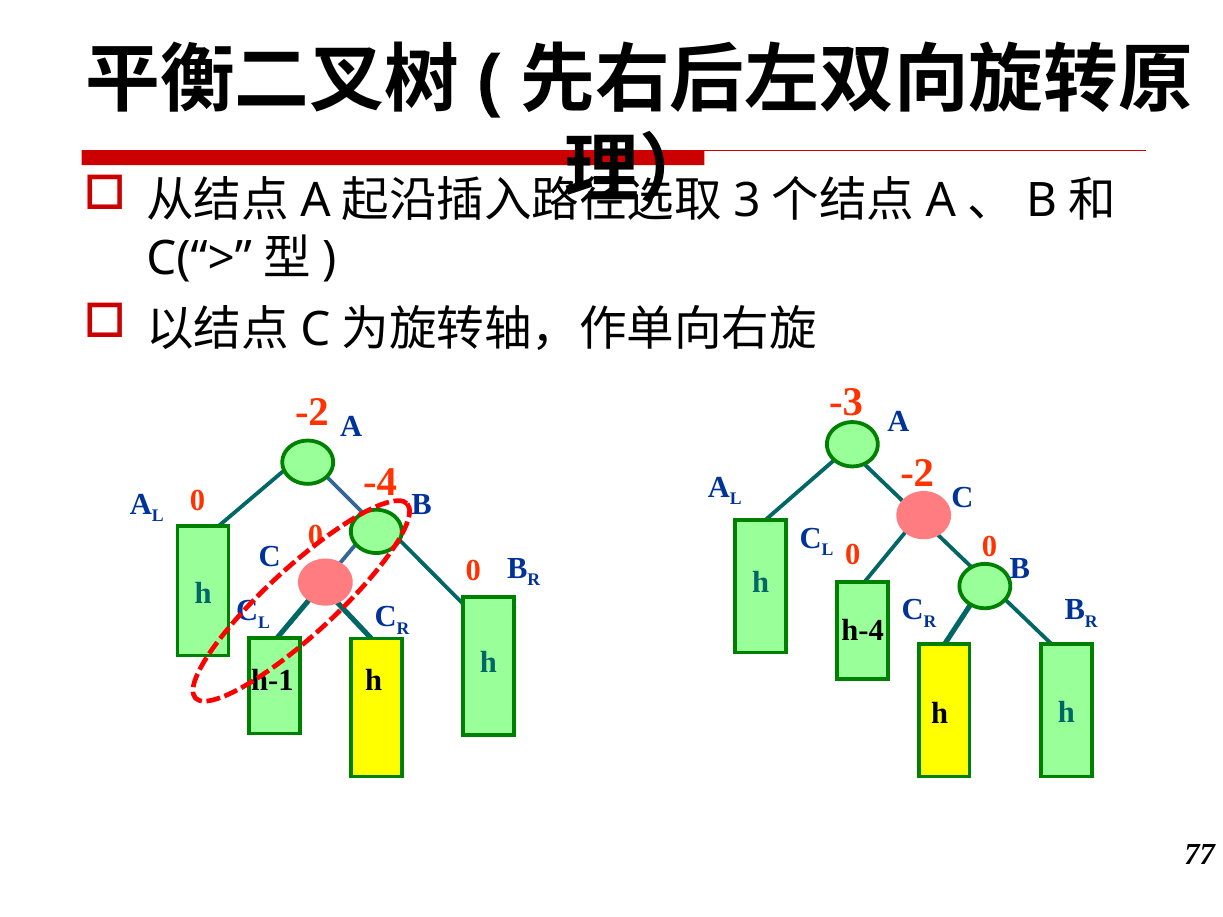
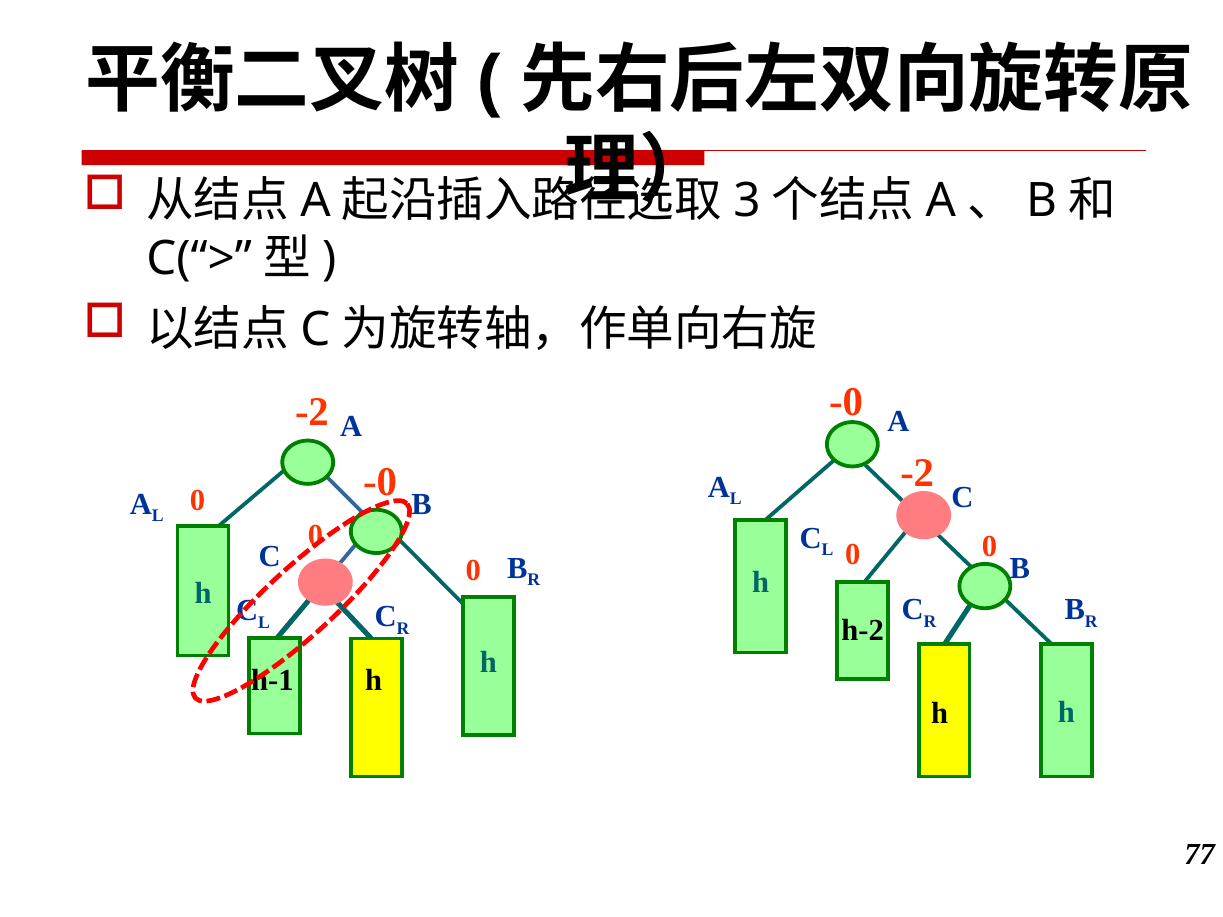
-3: -3 -> -0 (846, 402)
-4: -4 -> -0 (380, 482)
h-4: h-4 -> h-2 (863, 630)
